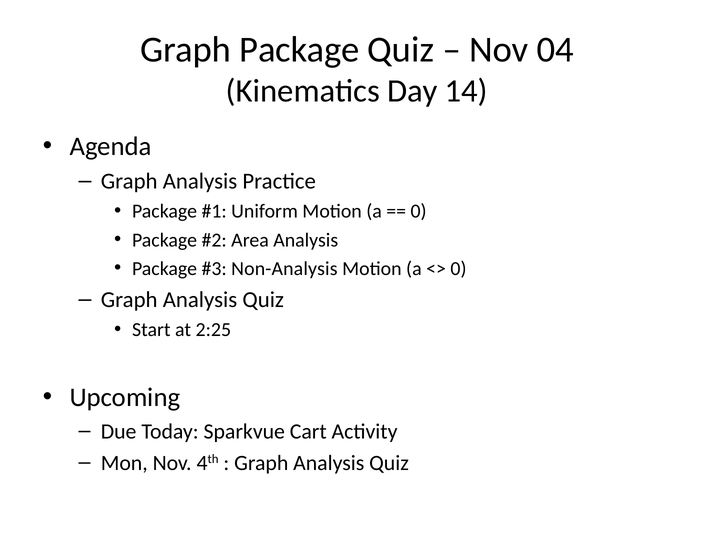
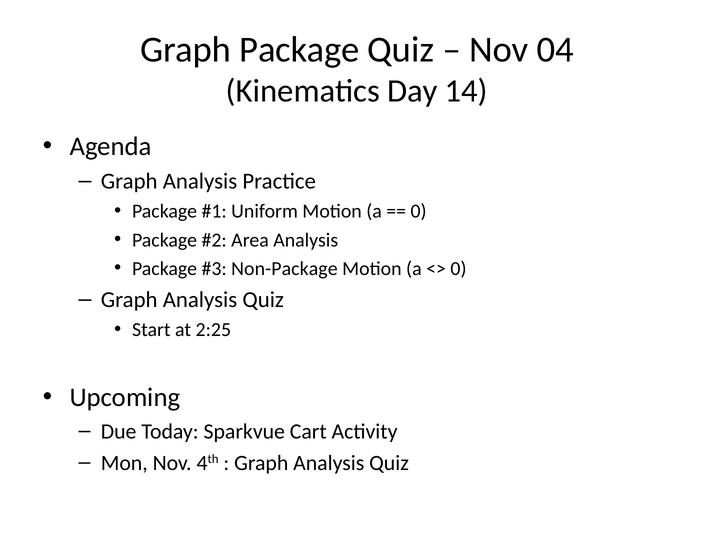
Non-Analysis: Non-Analysis -> Non-Package (284, 269)
